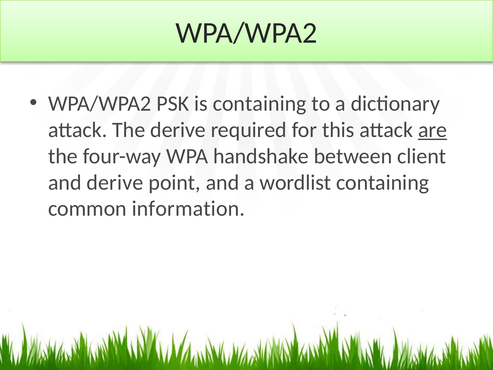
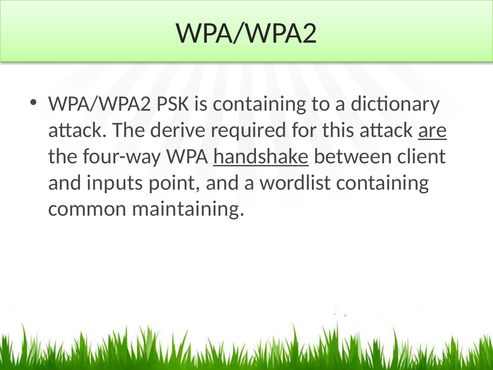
handshake underline: none -> present (261, 156)
and derive: derive -> inputs (115, 182)
information: information -> maintaining (188, 209)
